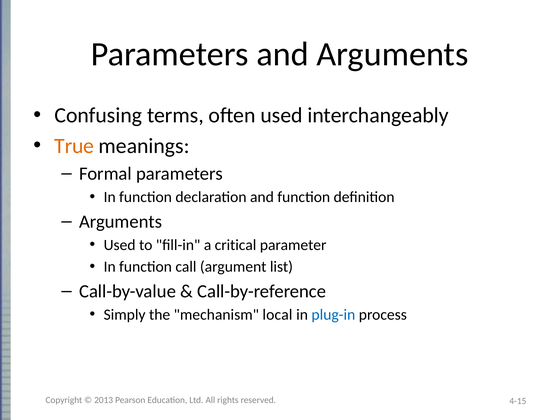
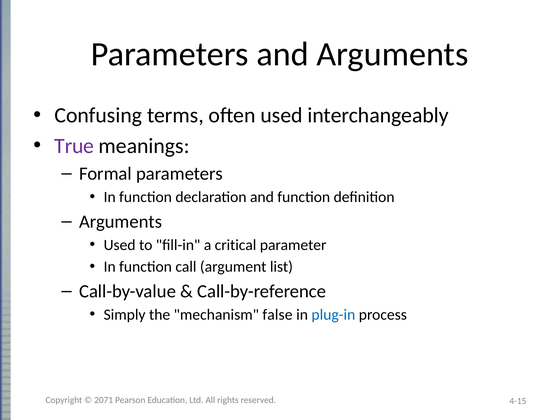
True colour: orange -> purple (74, 146)
local: local -> false (277, 315)
2013: 2013 -> 2071 (104, 400)
